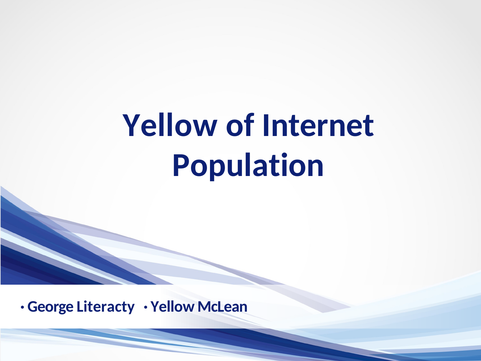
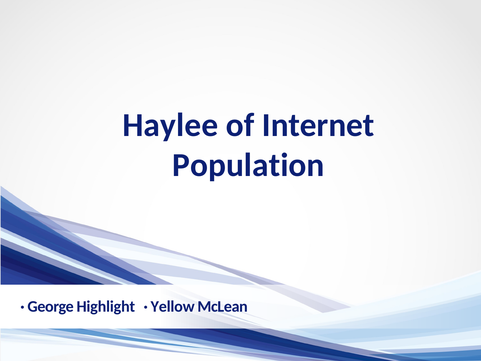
Yellow: Yellow -> Haylee (170, 125)
Literacty: Literacty -> Highlight (106, 306)
